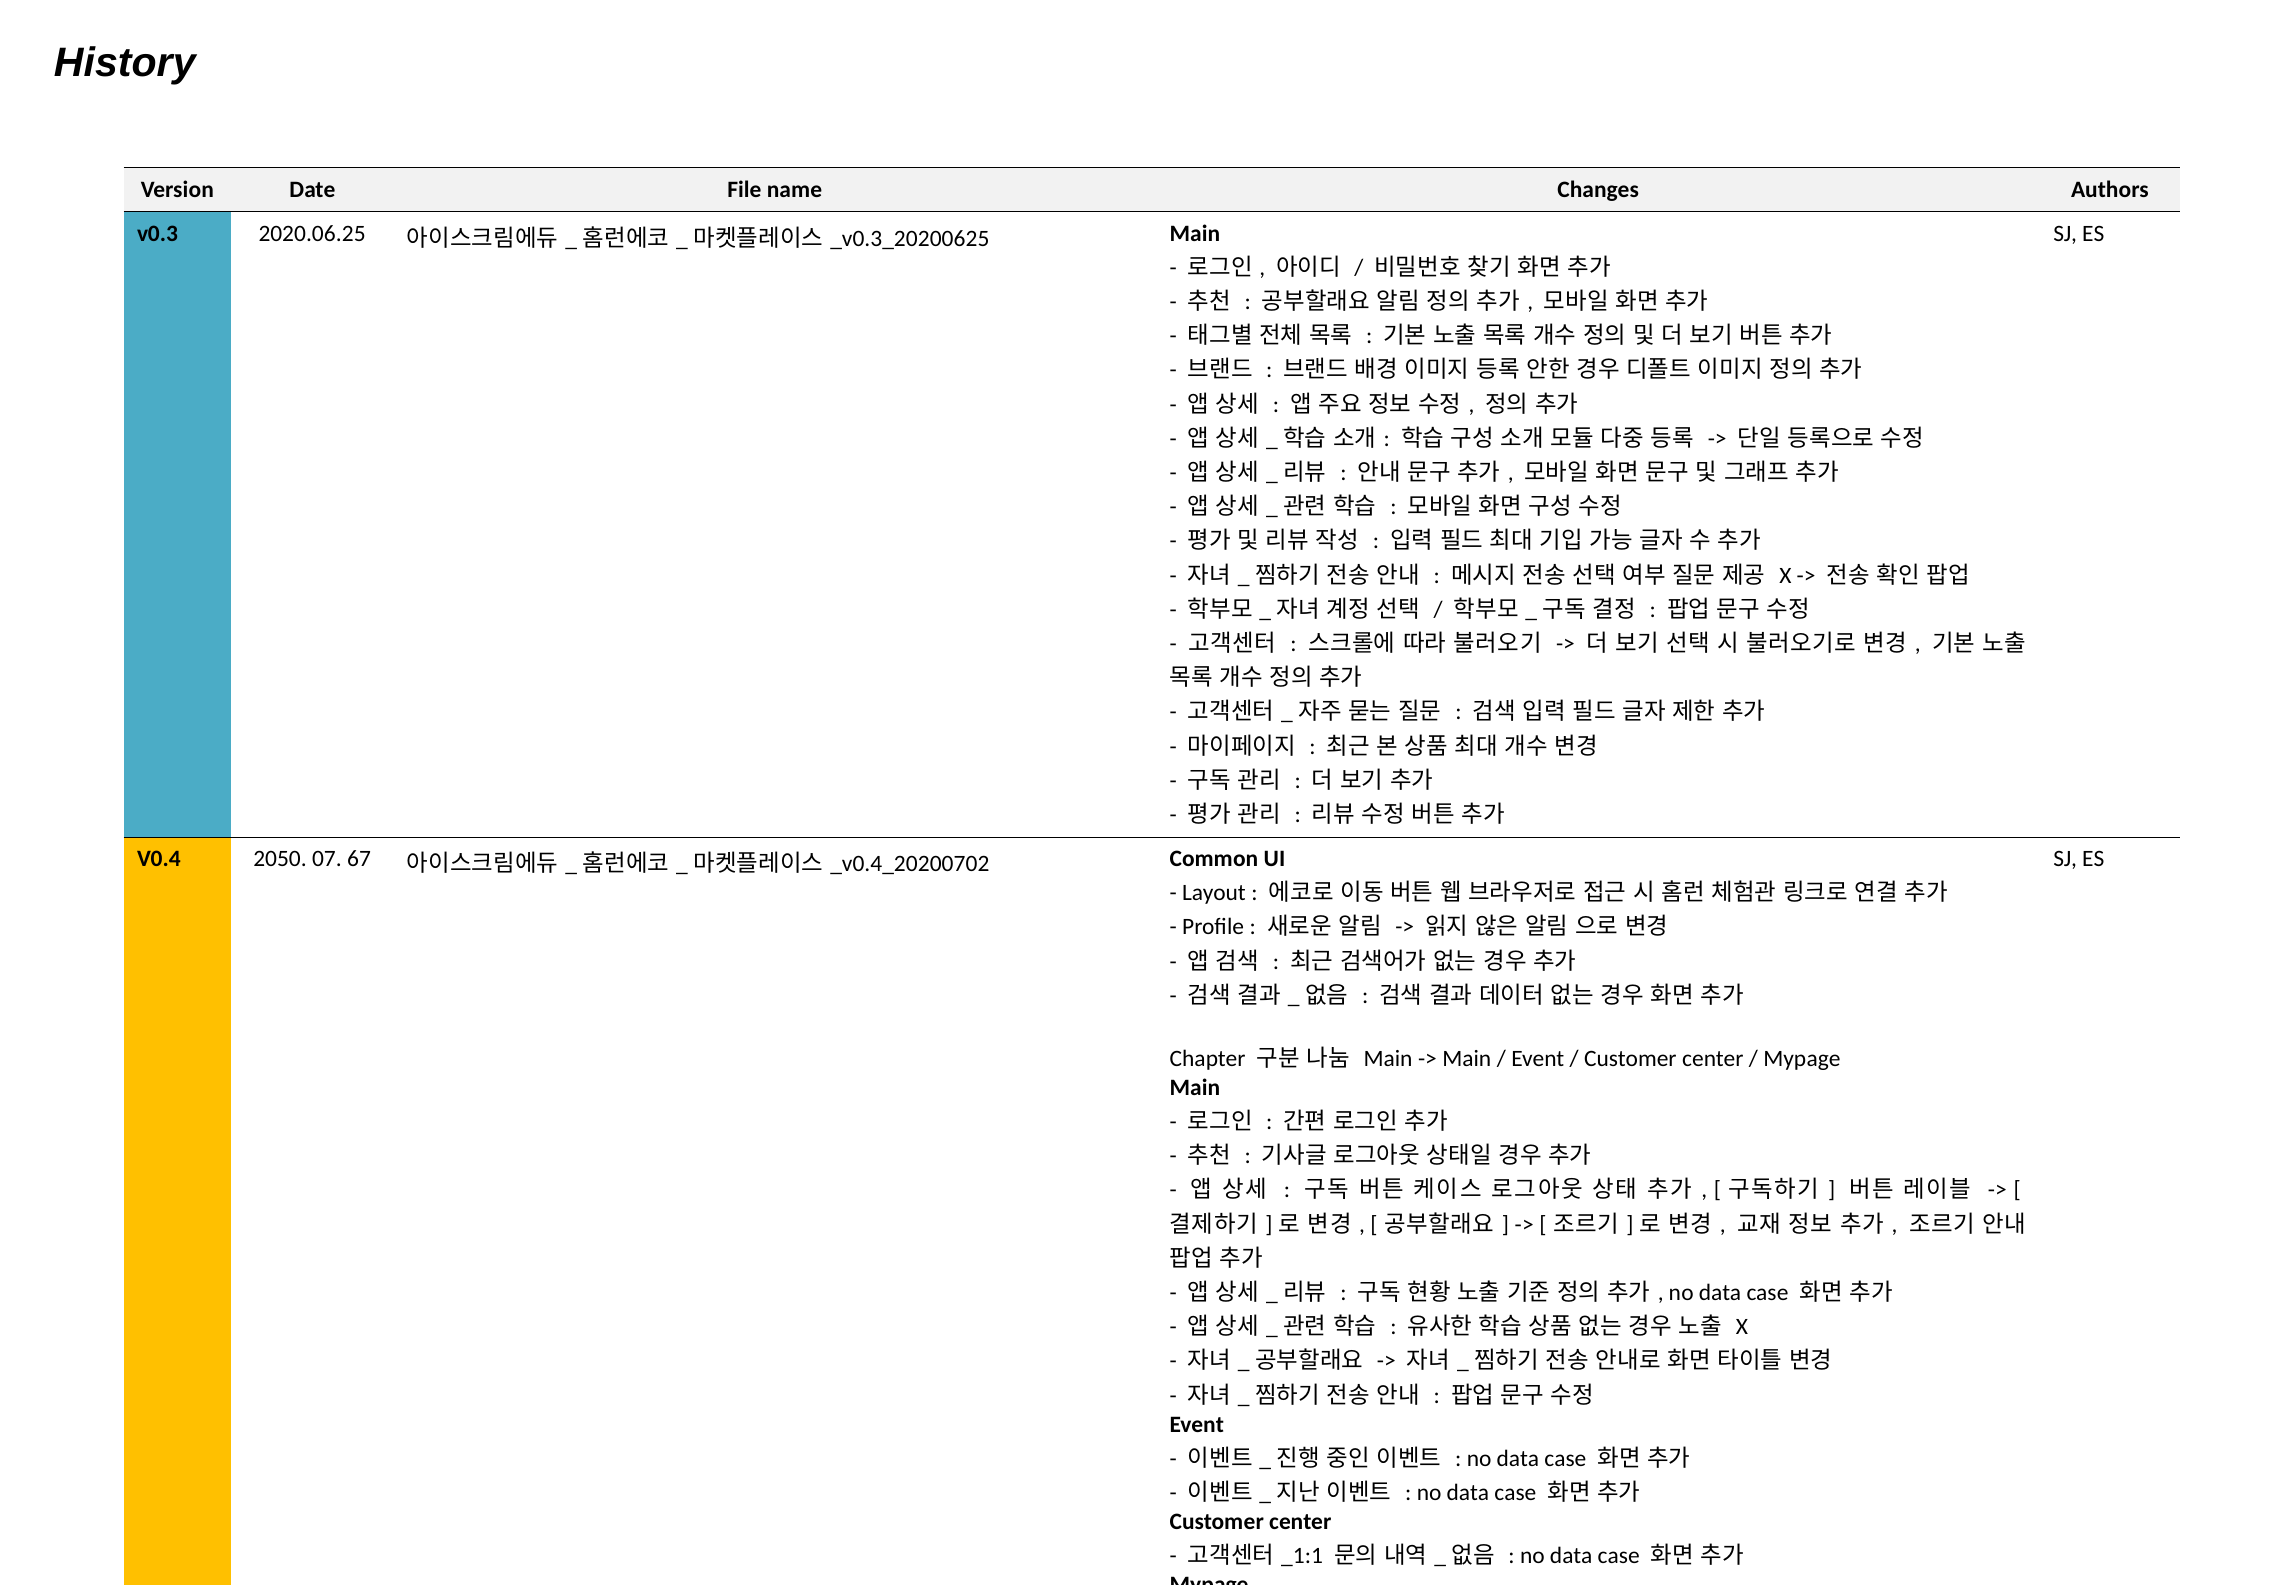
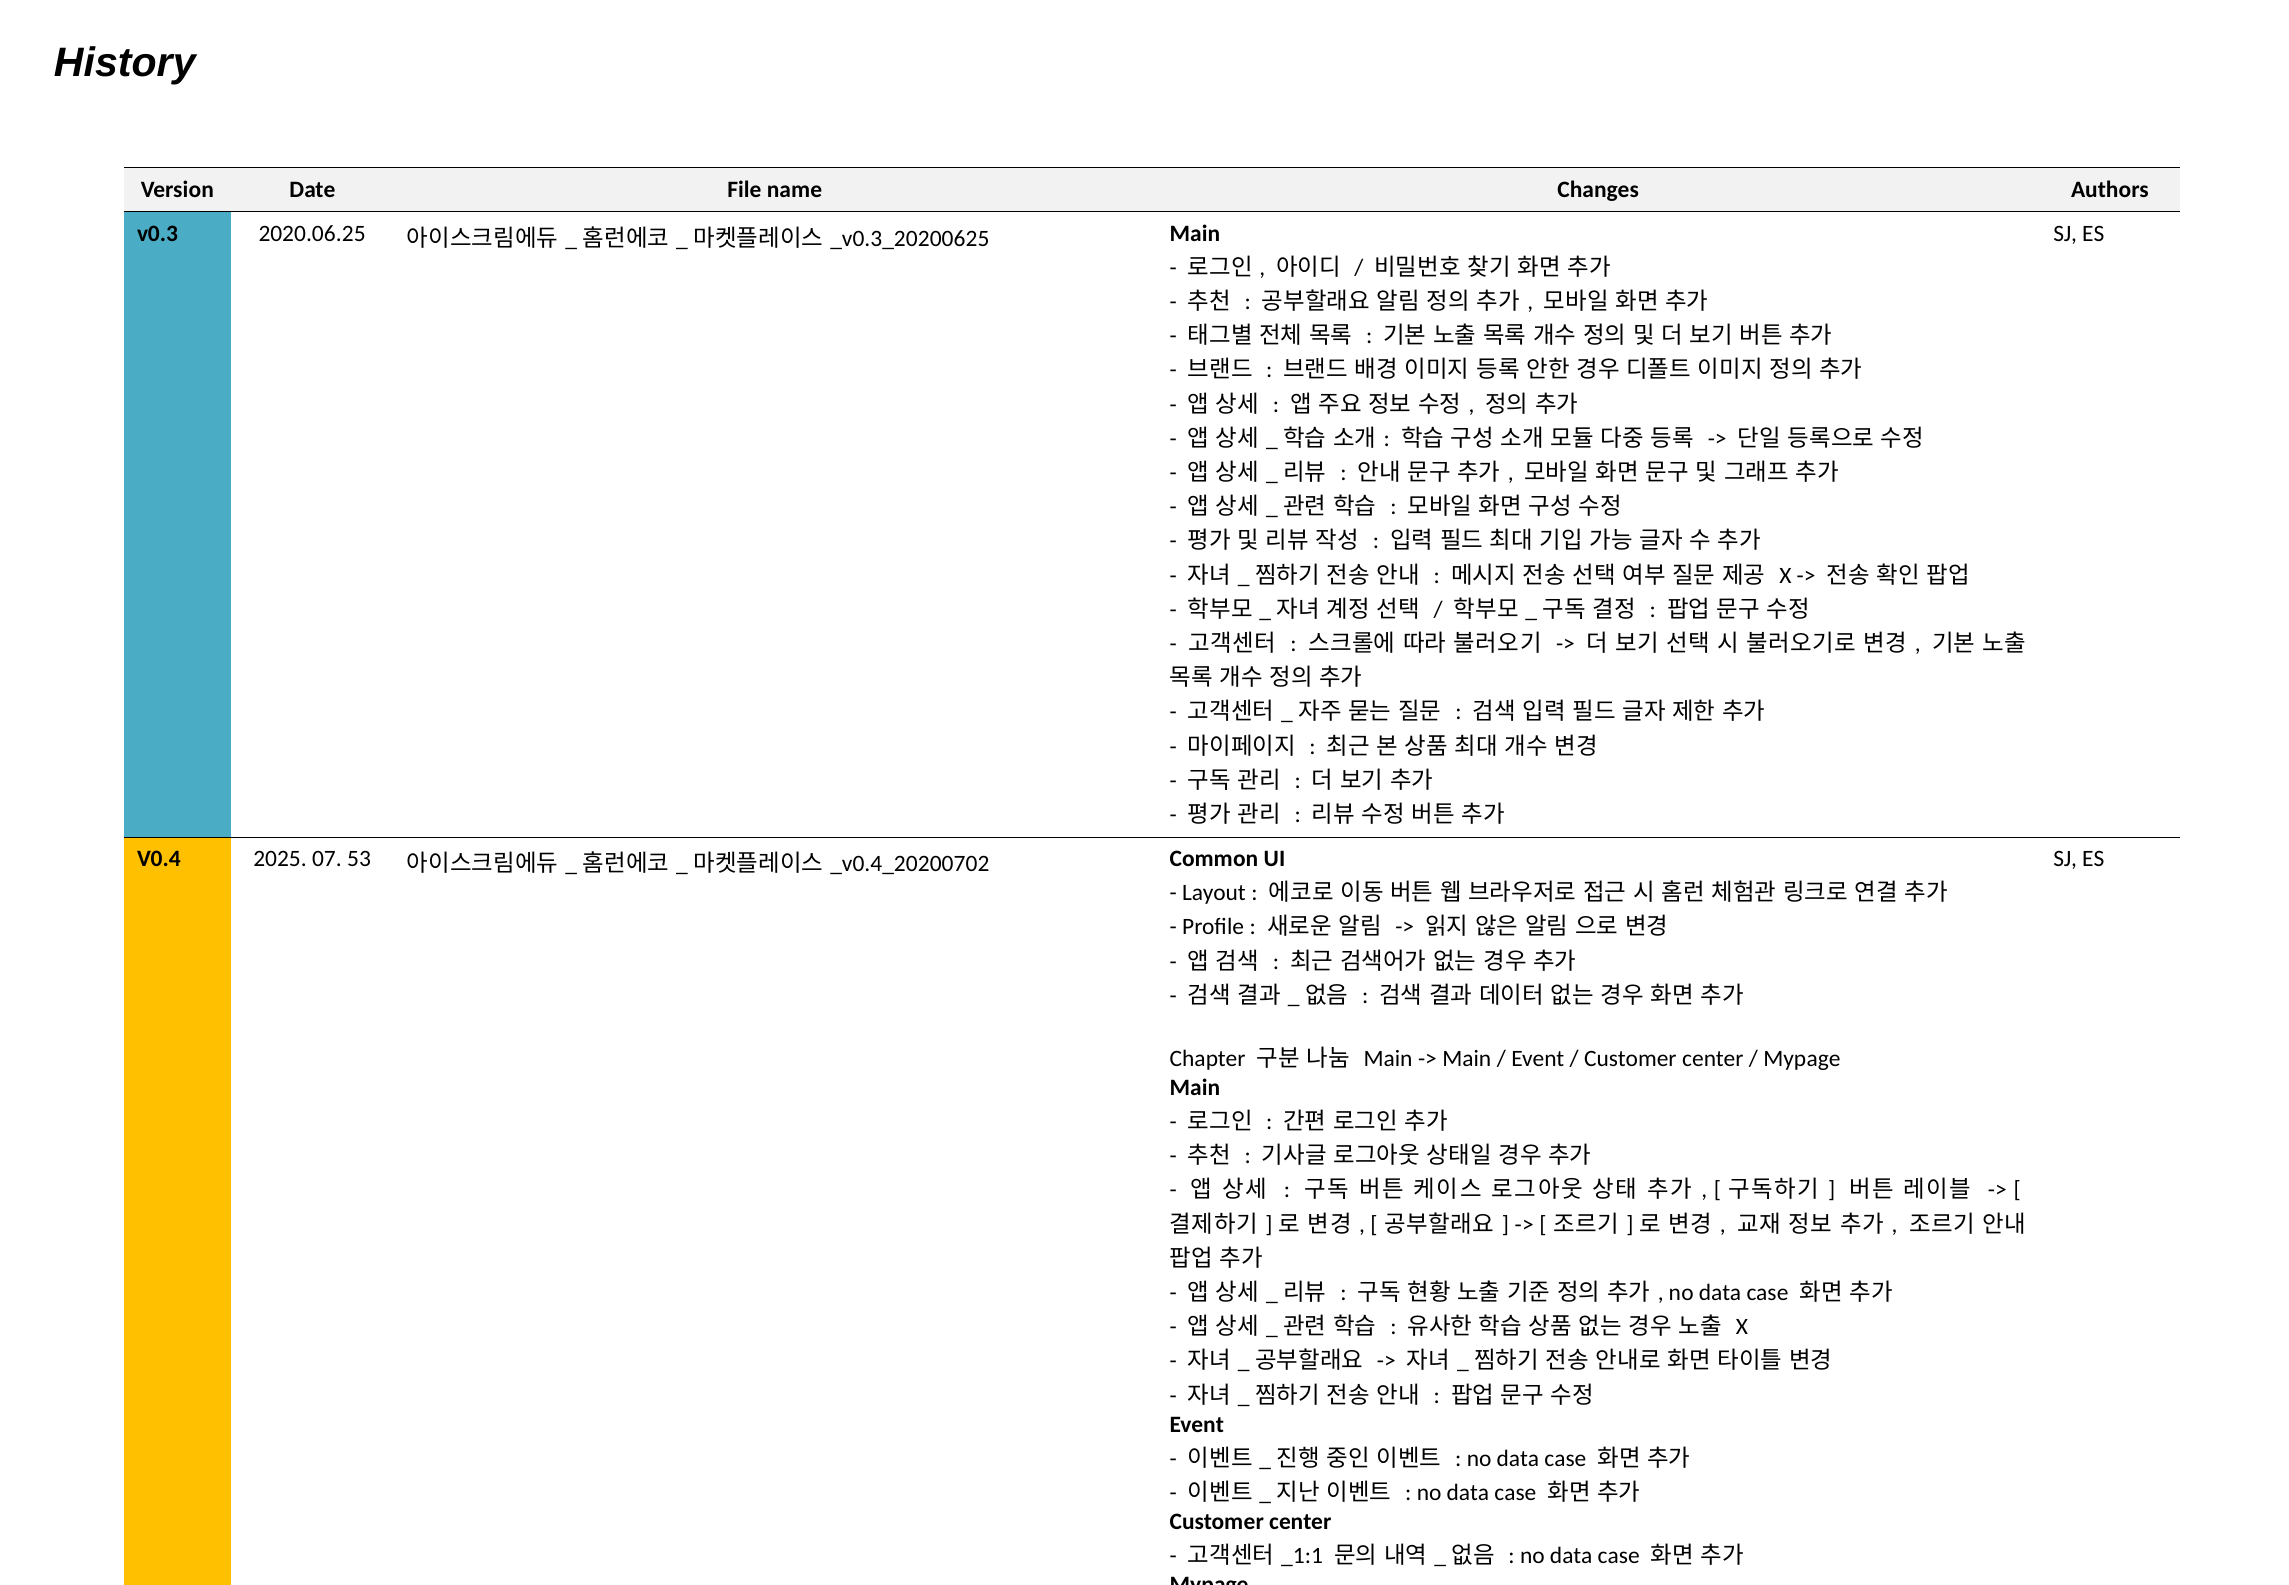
2050: 2050 -> 2025 (280, 859)
67: 67 -> 53 (359, 859)
